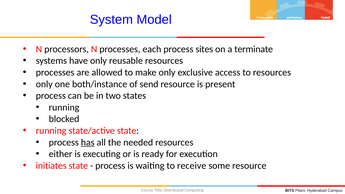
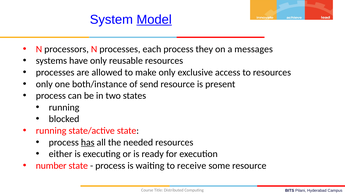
Model underline: none -> present (154, 20)
sites: sites -> they (204, 49)
terminate: terminate -> messages (254, 49)
initiates: initiates -> number (51, 166)
